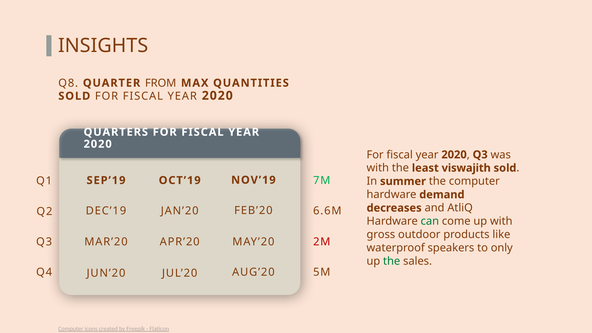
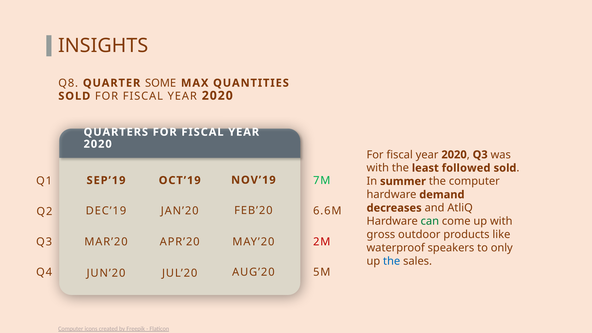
FROM: FROM -> SOME (161, 83)
viswajith: viswajith -> followed (466, 168)
the colour: green -> blue (392, 261)
